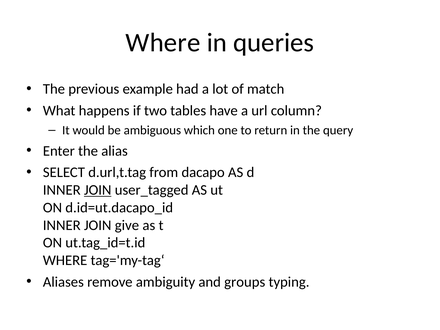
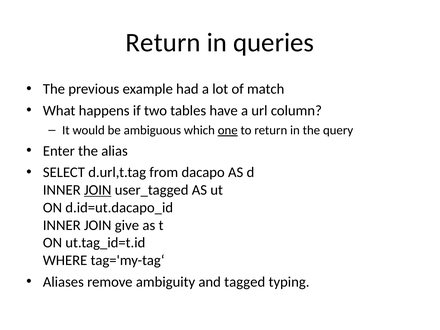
Where: Where -> Return (163, 43)
one underline: none -> present (228, 130)
groups: groups -> tagged (245, 282)
